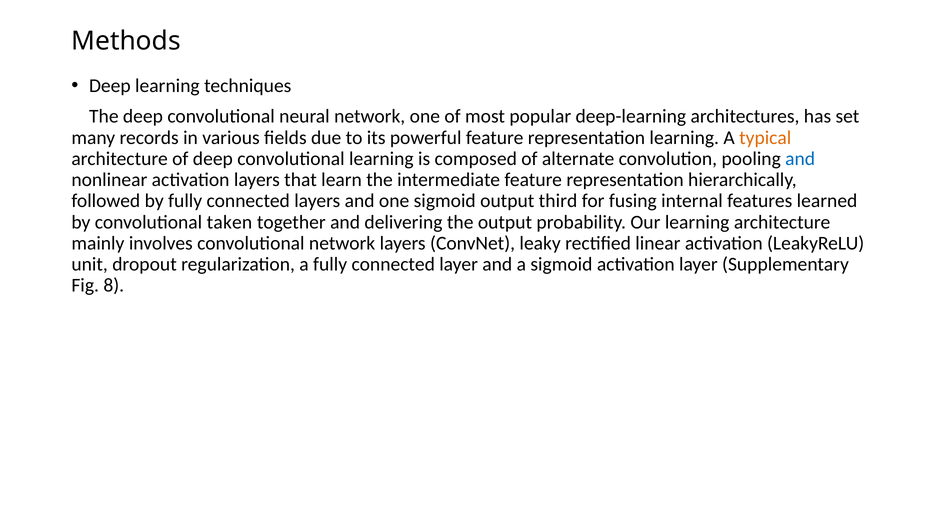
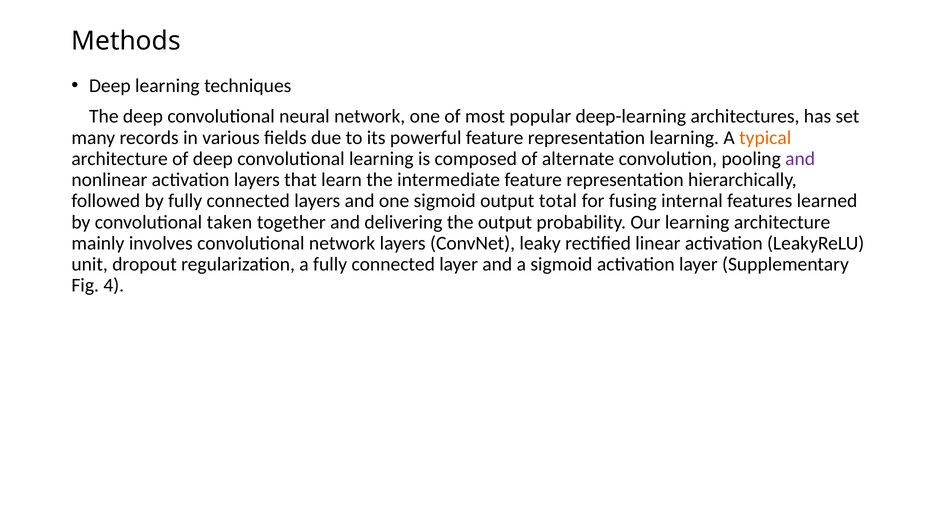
and colour: blue -> purple (800, 159)
third: third -> total (558, 201)
8: 8 -> 4 (114, 285)
